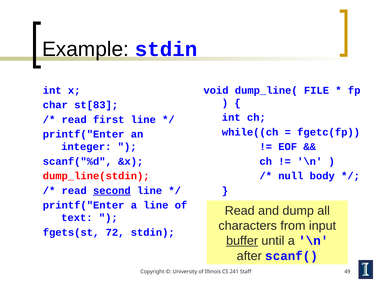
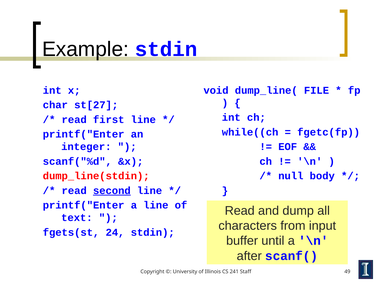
st[83: st[83 -> st[27 (96, 105)
72: 72 -> 24 (115, 232)
buffer underline: present -> none (242, 241)
